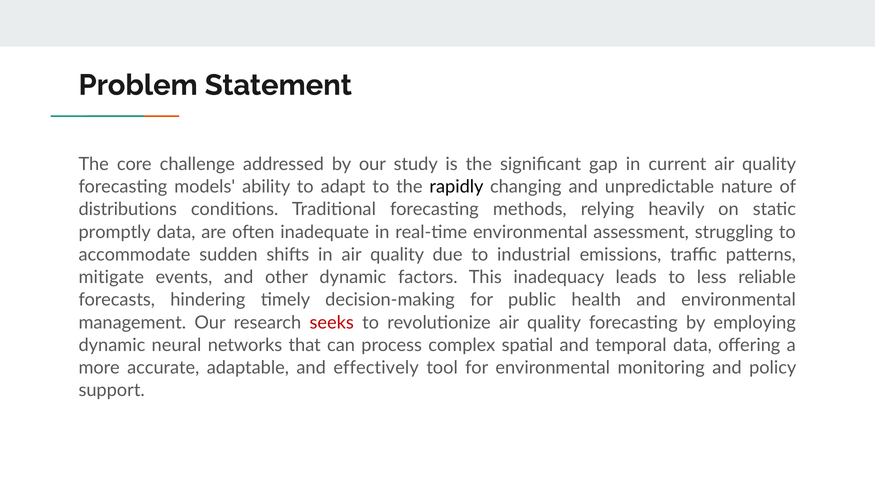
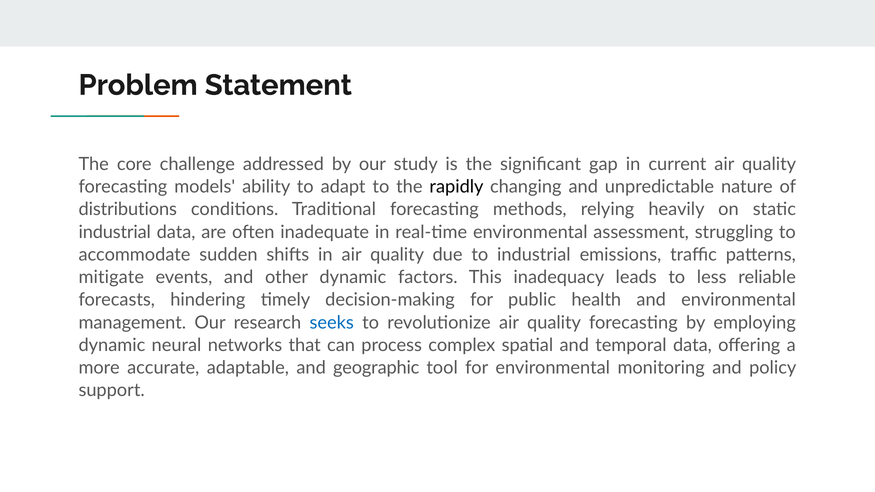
promptly: promptly -> industrial (115, 232)
seeks colour: red -> blue (332, 323)
effectively: effectively -> geographic (376, 368)
